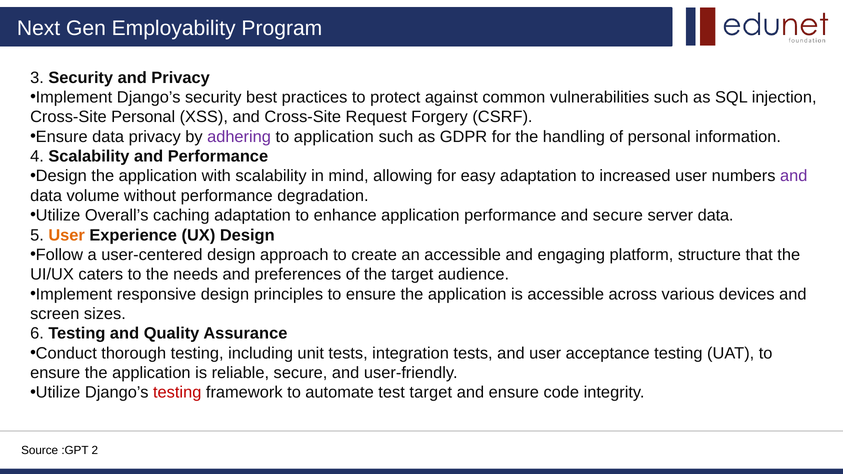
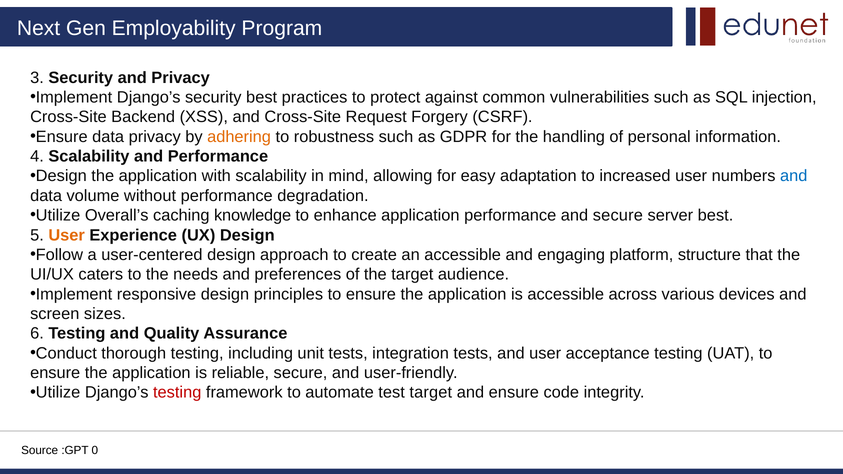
Cross-Site Personal: Personal -> Backend (143, 117)
adhering colour: purple -> orange (239, 137)
to application: application -> robustness (334, 137)
and colour: purple -> blue (794, 176)
caching adaptation: adaptation -> knowledge (253, 216)
server data: data -> best (716, 216)
2: 2 -> 0 (95, 451)
